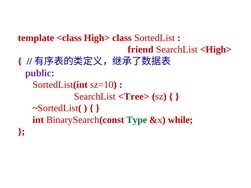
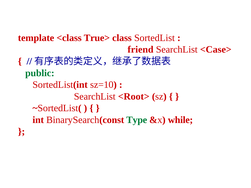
High>: High> -> True> (97, 38)
<High>: <High> -> <Case> (216, 50)
public colour: purple -> green (40, 73)
<Tree>: <Tree> -> <Root> (134, 97)
